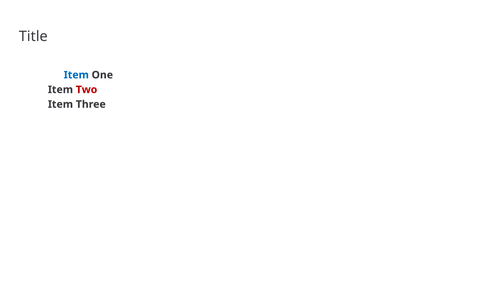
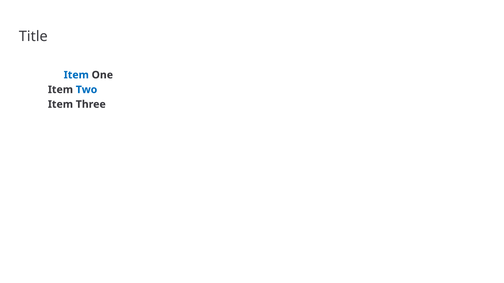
Two colour: red -> blue (87, 90)
